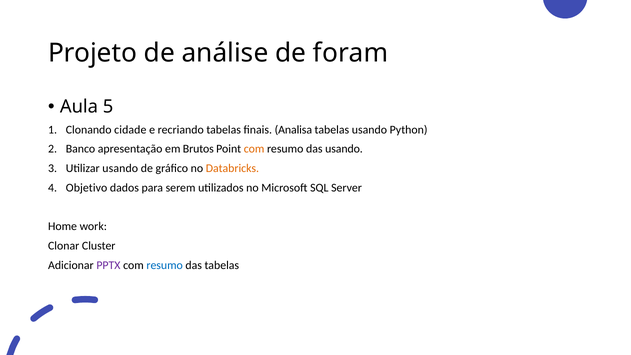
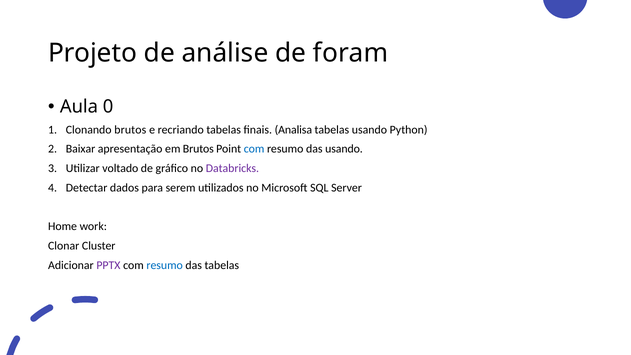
5: 5 -> 0 (108, 107)
Clonando cidade: cidade -> brutos (130, 130)
Banco: Banco -> Baixar (81, 149)
com colour: orange -> blue (254, 149)
Utilizar usando: usando -> voltado (120, 168)
Databricks colour: orange -> purple (232, 168)
Objetivo: Objetivo -> Detectar (87, 188)
